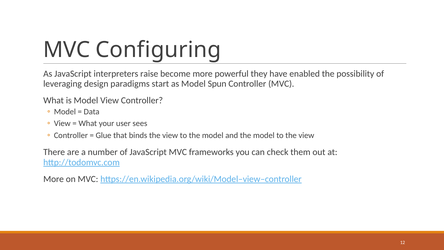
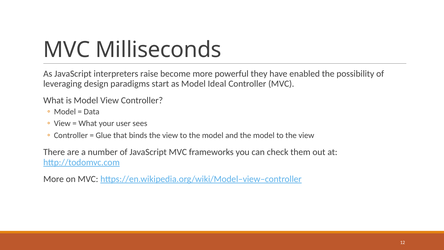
Configuring: Configuring -> Milliseconds (158, 50)
Spun: Spun -> Ideal (217, 84)
